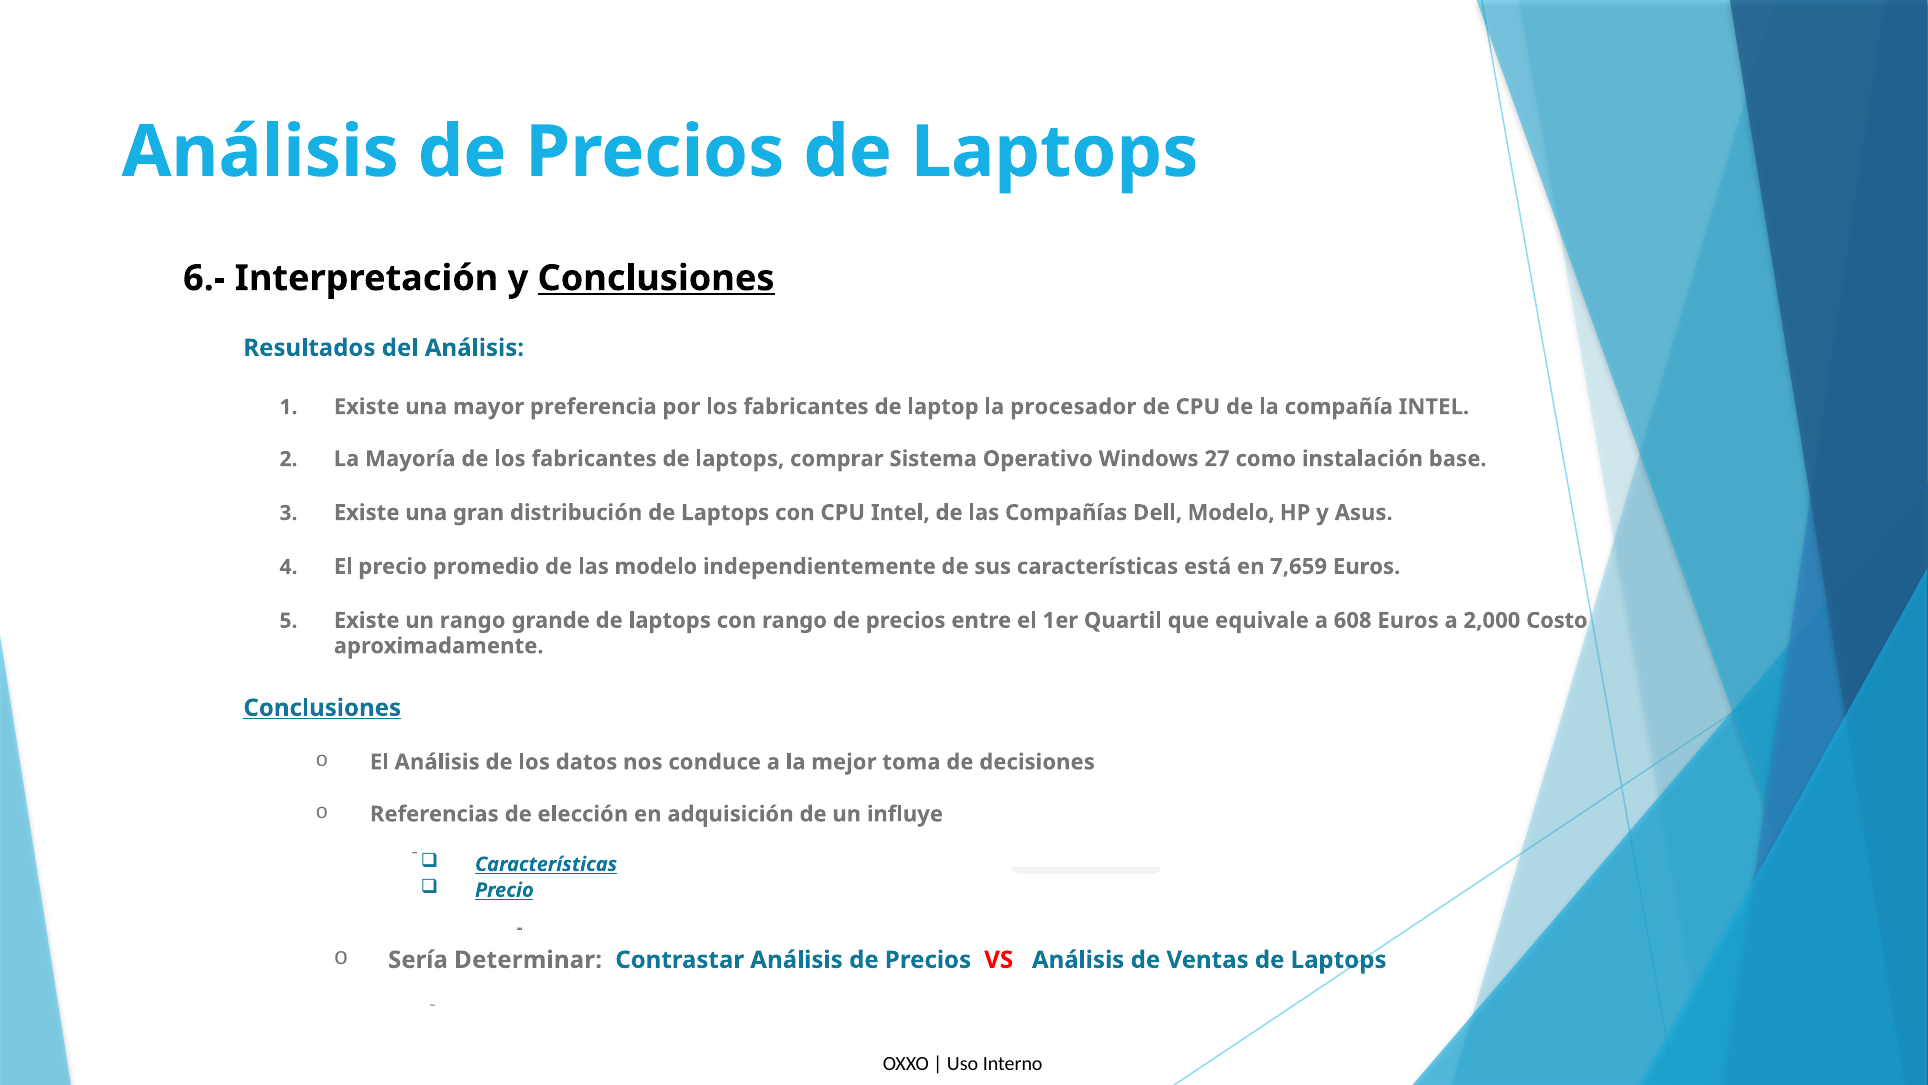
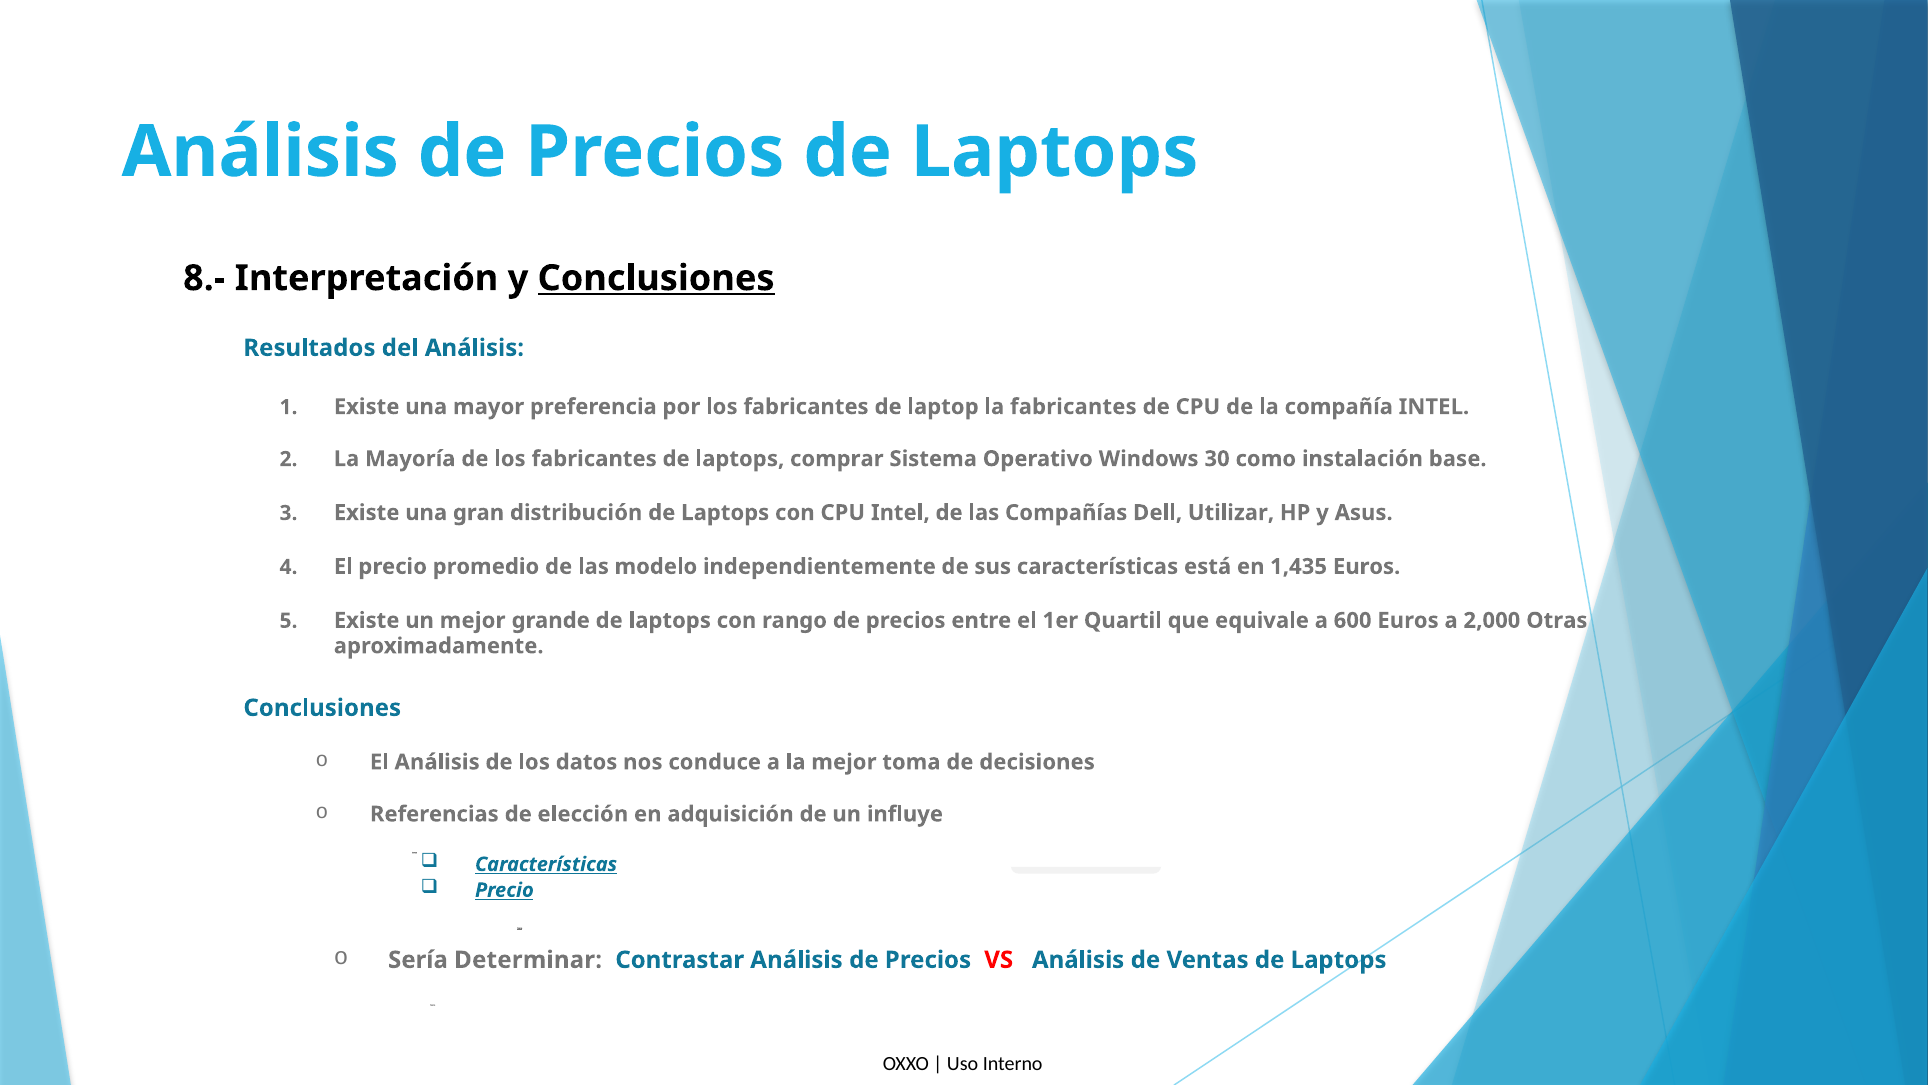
6.-: 6.- -> 8.- (204, 278)
la procesador: procesador -> fabricantes (1073, 407)
27: 27 -> 30 (1217, 459)
Dell Modelo: Modelo -> Utilizar (1231, 512)
7,659: 7,659 -> 1,435 (1299, 566)
un rango: rango -> mejor (473, 620)
608: 608 -> 600 (1353, 620)
Costo: Costo -> Otras (1557, 620)
Conclusiones underline: present -> none (322, 708)
